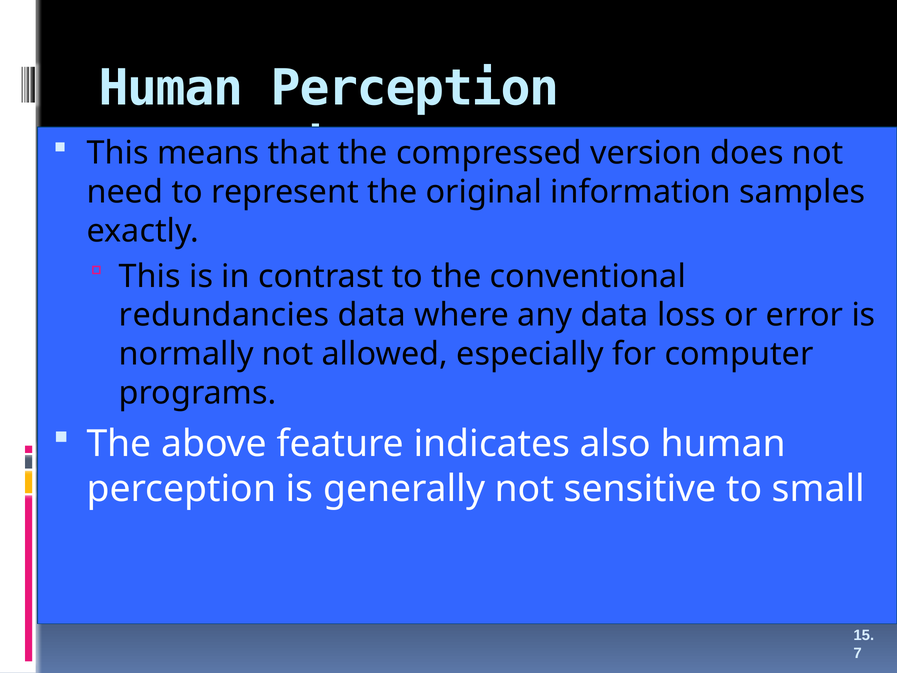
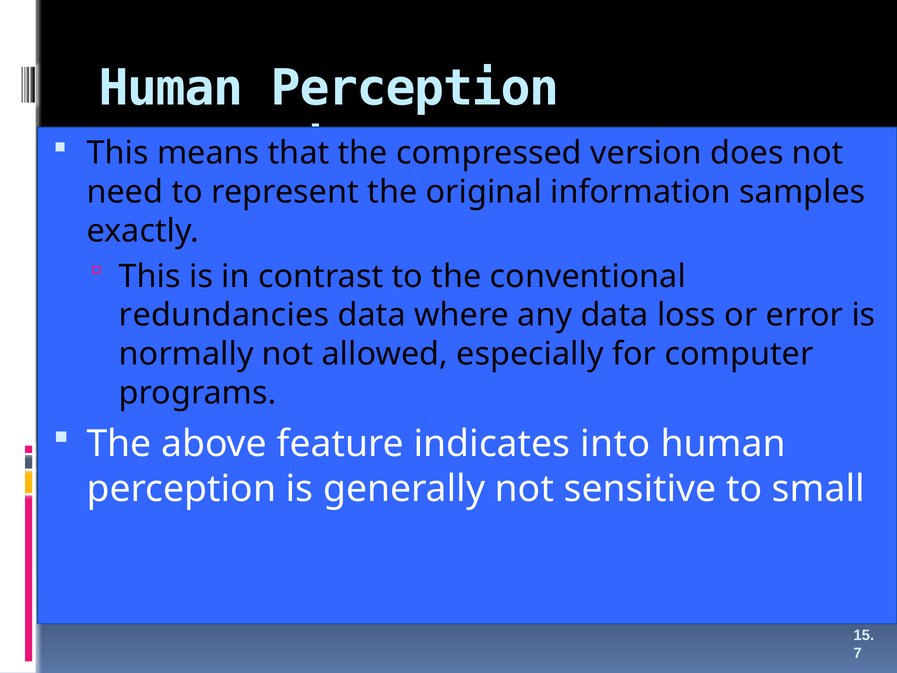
also: also -> into (615, 444)
